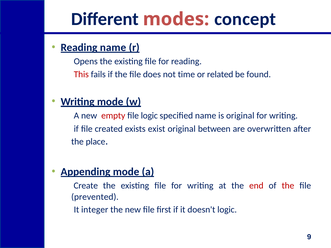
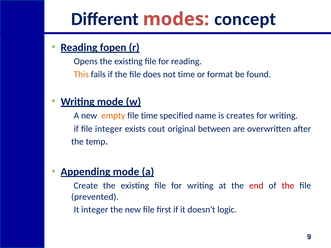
Reading name: name -> fopen (113, 48)
This colour: red -> orange (81, 74)
related: related -> format (220, 74)
empty colour: red -> orange (113, 116)
file logic: logic -> time (149, 116)
is original: original -> creates (240, 116)
file created: created -> integer (109, 129)
exist: exist -> cout (157, 129)
place: place -> temp (96, 142)
